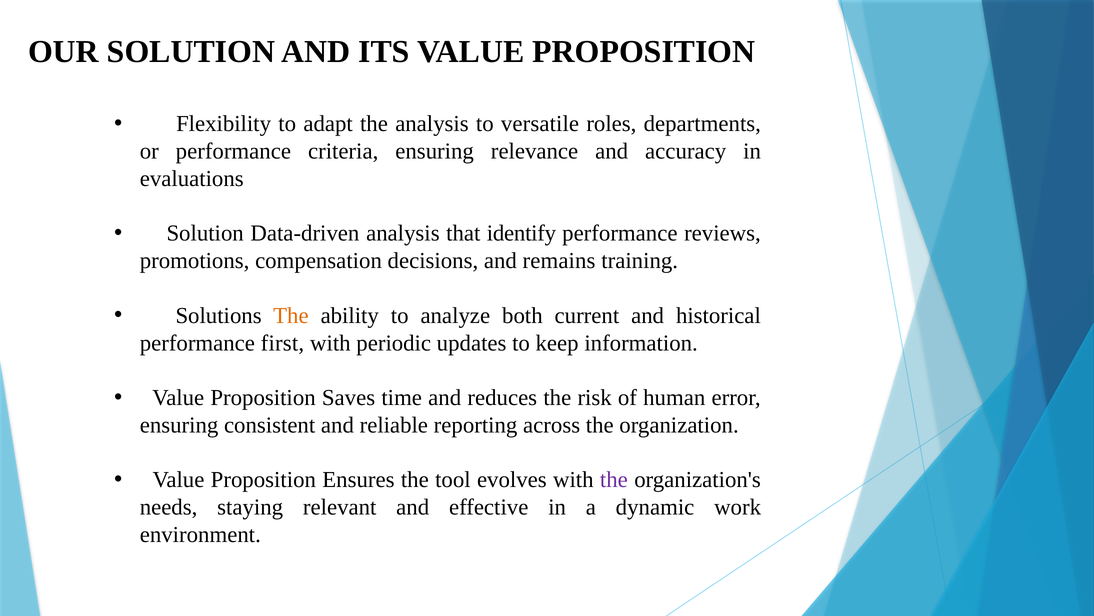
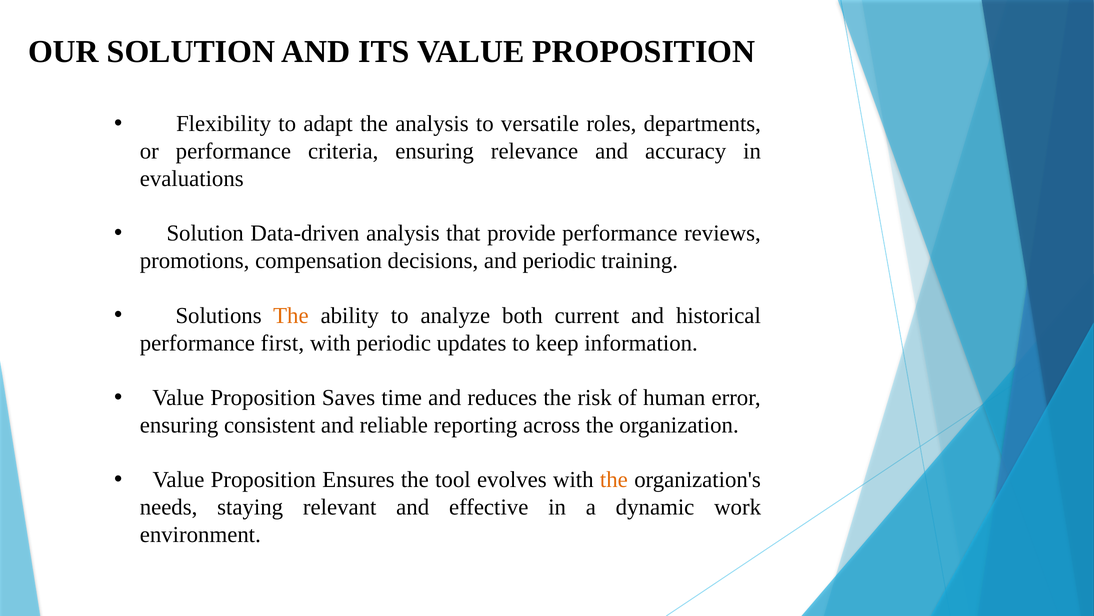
identify: identify -> provide (521, 233)
and remains: remains -> periodic (559, 261)
the colour: purple -> orange (614, 479)
